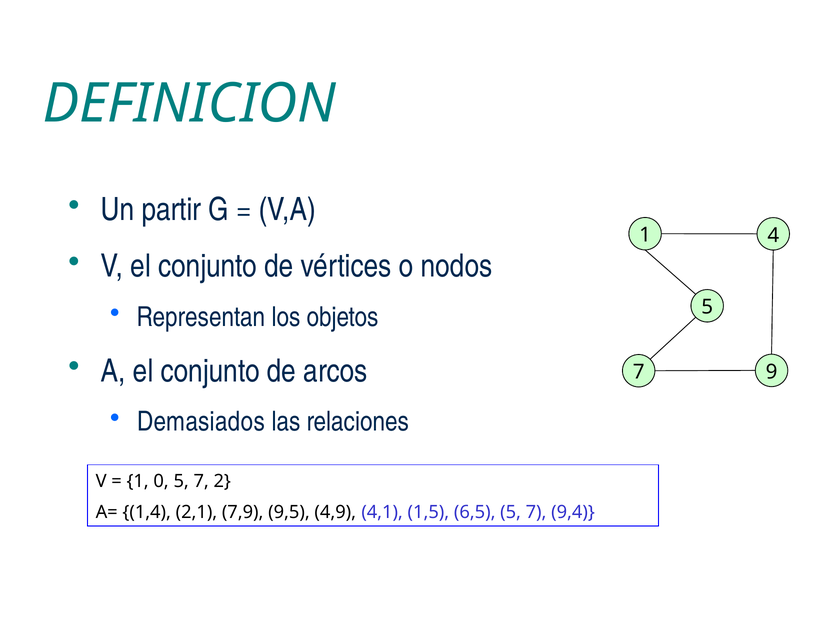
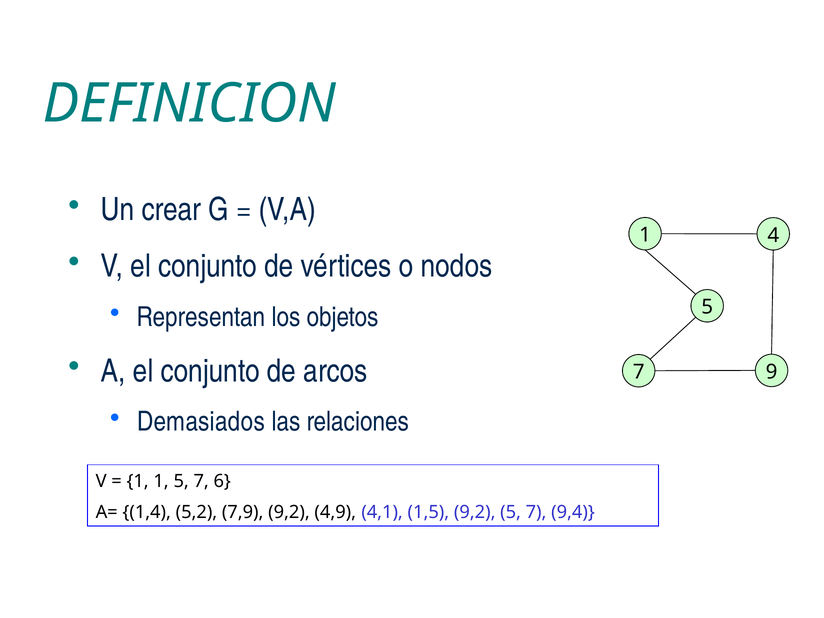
partir: partir -> crear (171, 210)
1 0: 0 -> 1 (161, 481)
2: 2 -> 6 (222, 481)
2,1: 2,1 -> 5,2 (196, 512)
7,9 9,5: 9,5 -> 9,2 (289, 512)
1,5 6,5: 6,5 -> 9,2 (475, 512)
